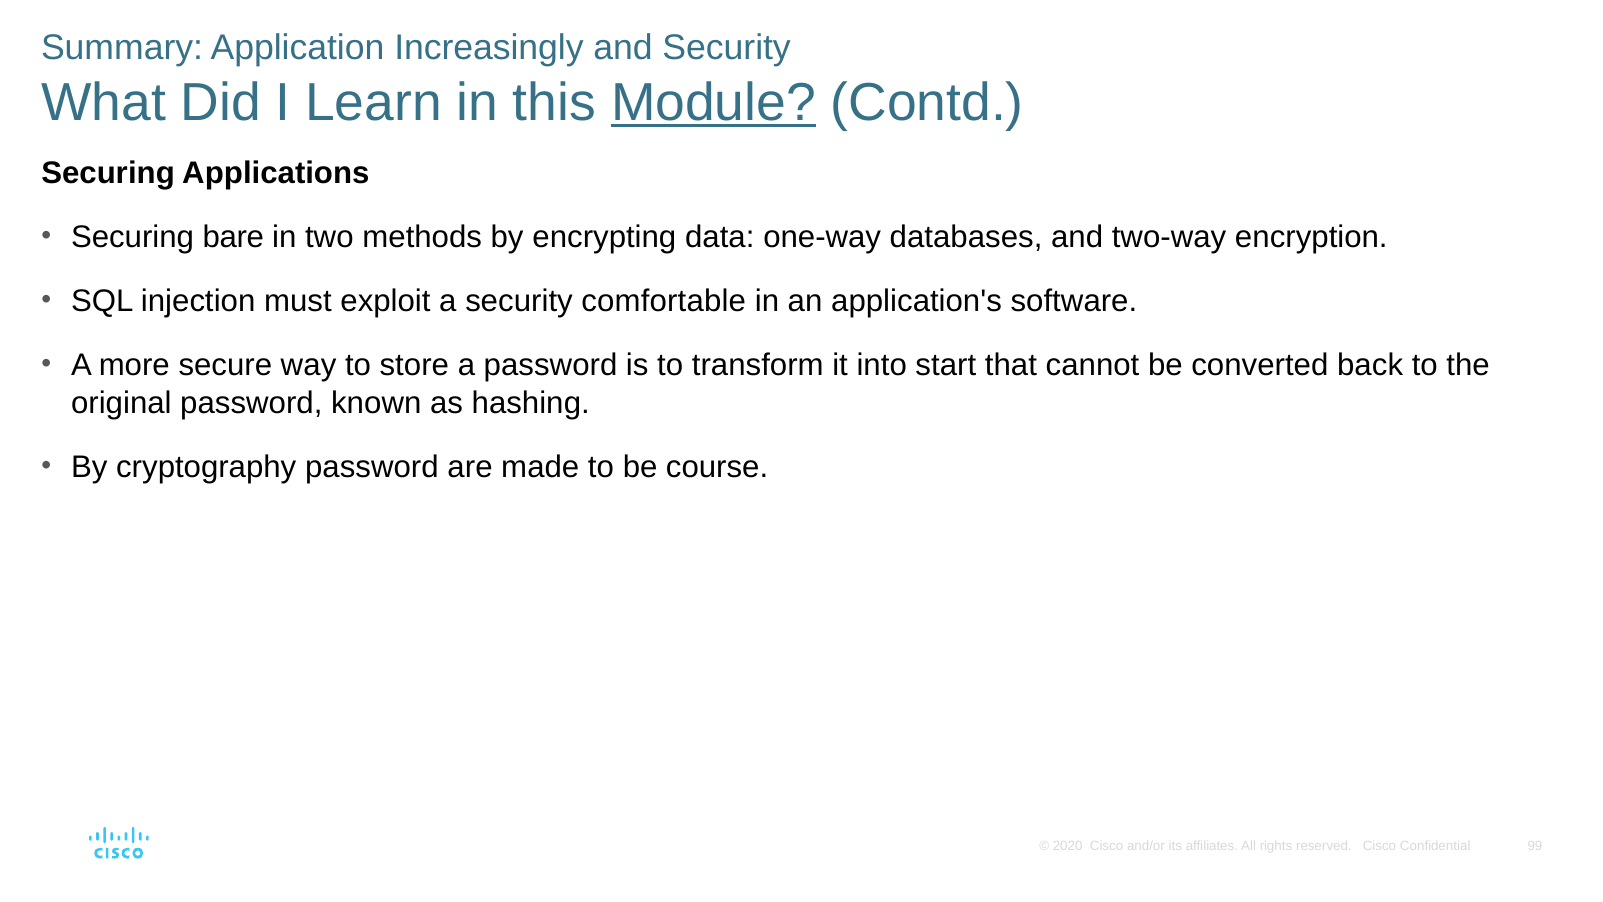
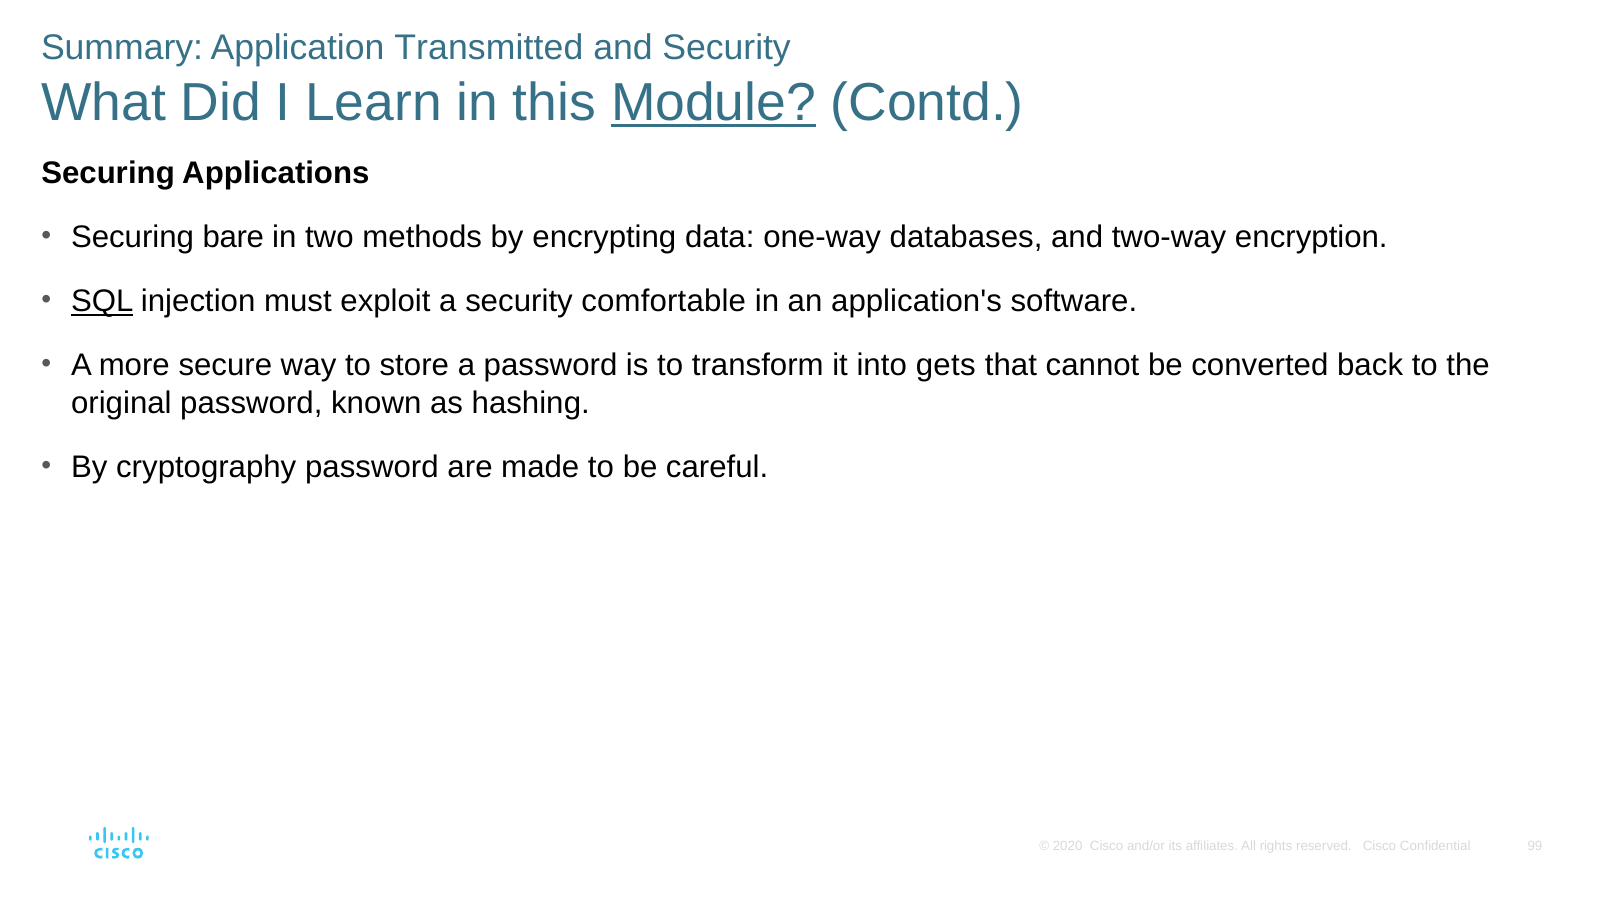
Increasingly: Increasingly -> Transmitted (489, 48)
SQL underline: none -> present (102, 301)
start: start -> gets (946, 365)
course: course -> careful (717, 467)
